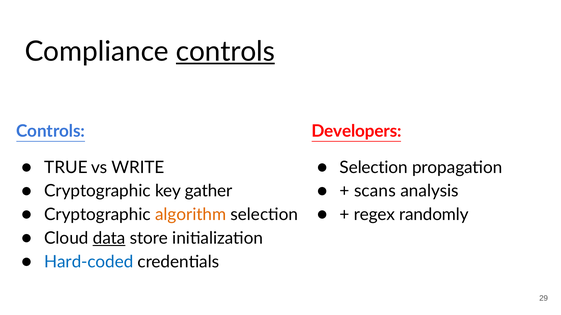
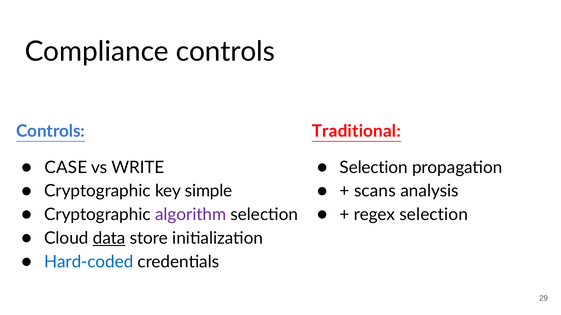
controls underline: present -> none (225, 52)
Developers: Developers -> Traditional (356, 132)
TRUE: TRUE -> CASE (66, 168)
gather: gather -> simple (209, 191)
algorithm colour: orange -> purple (191, 215)
regex randomly: randomly -> selection (434, 215)
